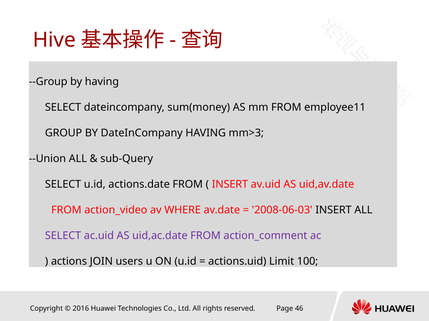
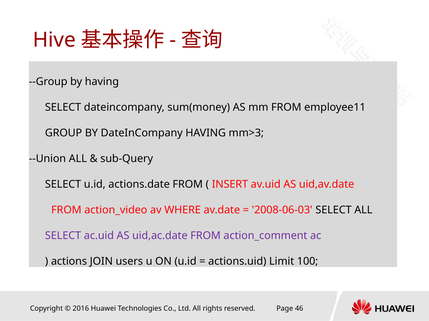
2008-06-03 INSERT: INSERT -> SELECT (334, 210)
